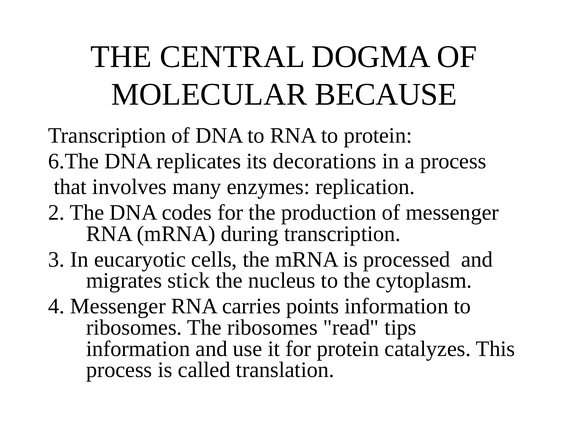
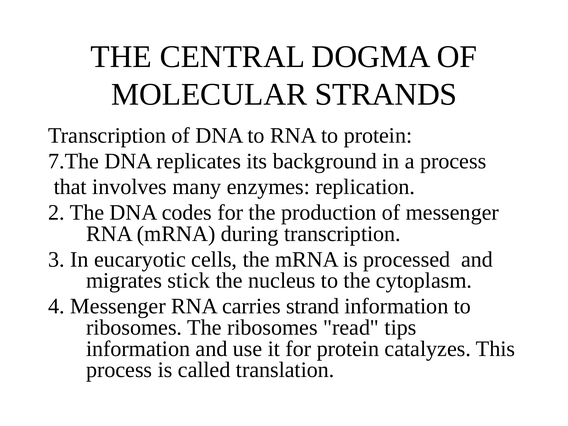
BECAUSE: BECAUSE -> STRANDS (386, 94)
6.The: 6.The -> 7.The (74, 161)
decorations: decorations -> background (325, 161)
points: points -> strand (313, 306)
